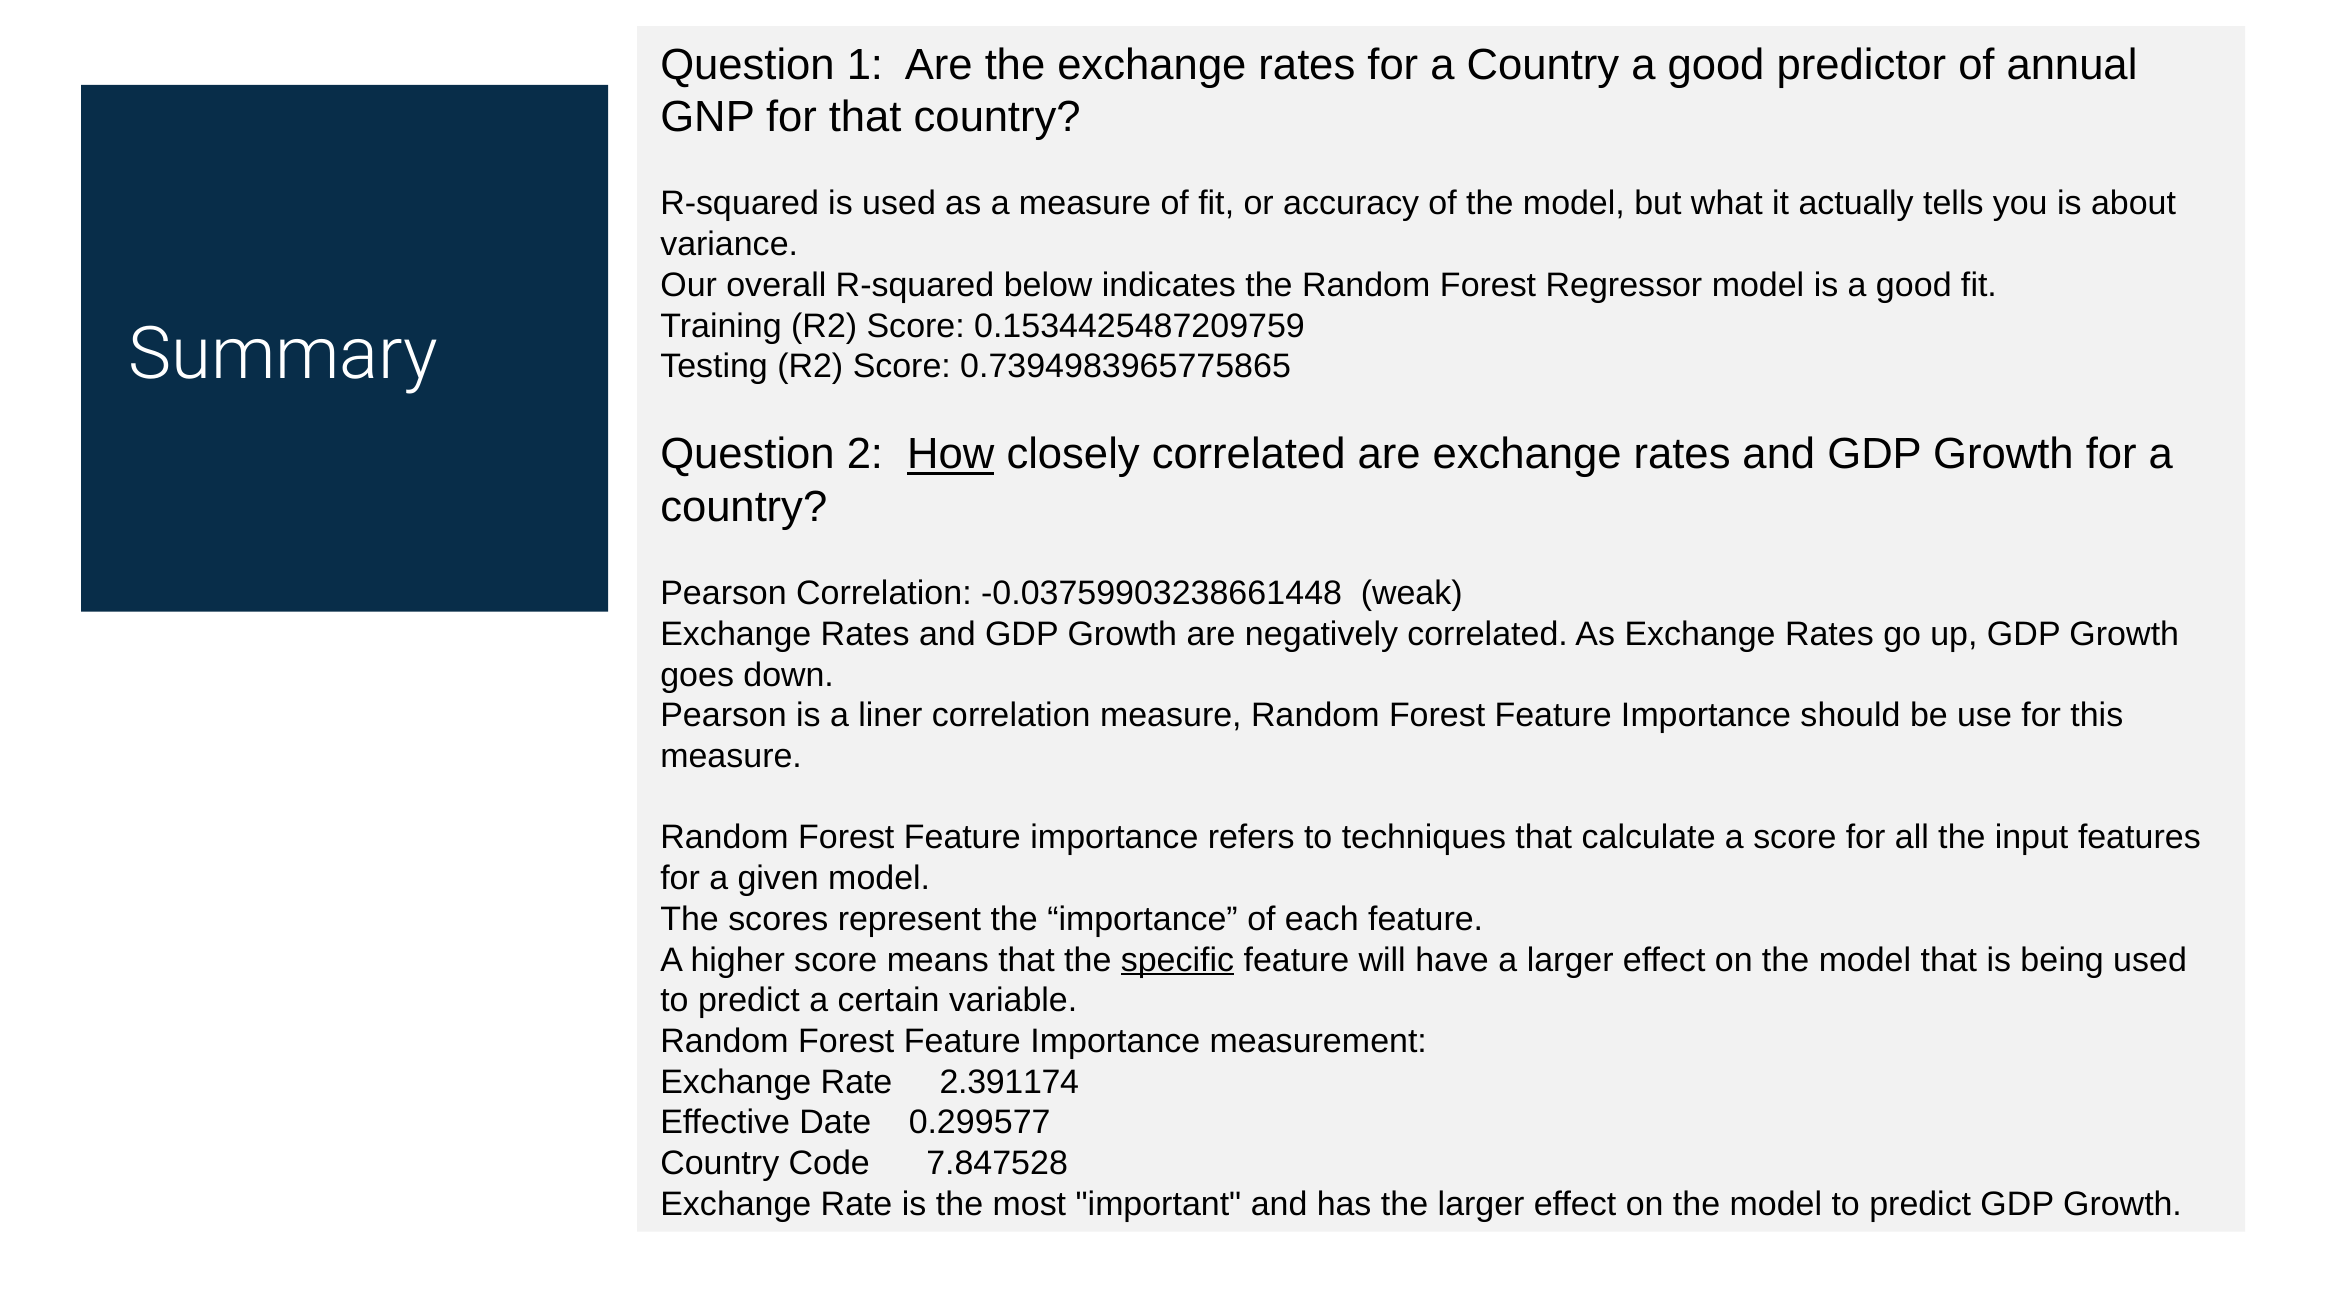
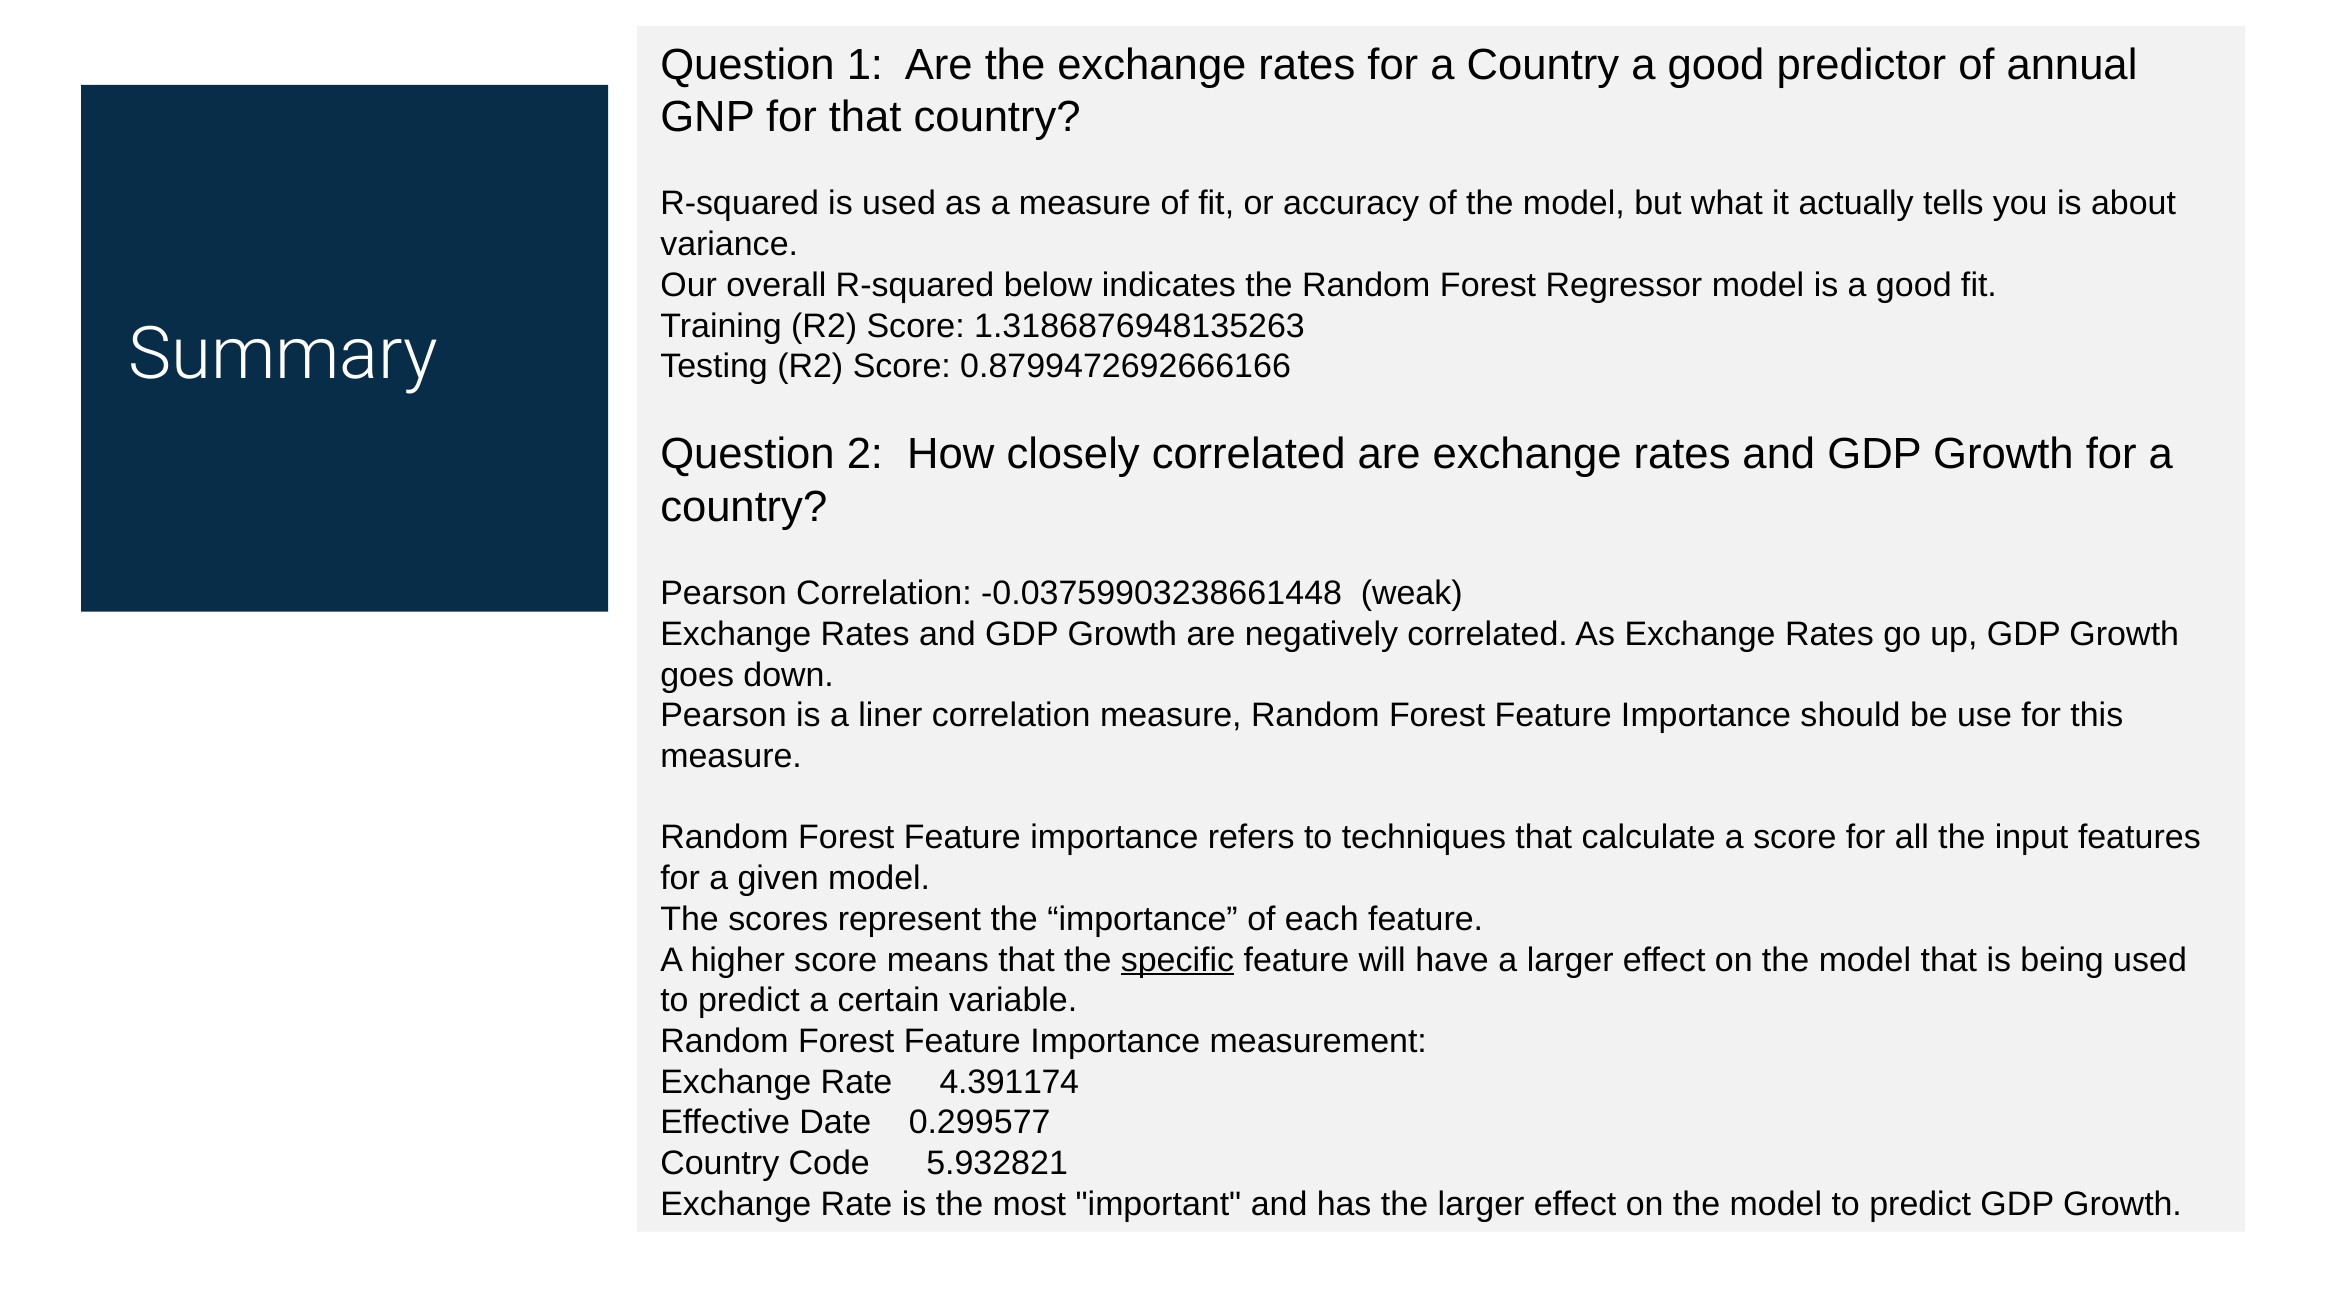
0.1534425487209759: 0.1534425487209759 -> 1.3186876948135263 (1139, 326)
0.7394983965775865: 0.7394983965775865 -> 0.8799472692666166 (1126, 367)
How underline: present -> none (951, 455)
2.391174: 2.391174 -> 4.391174 (1009, 1082)
7.847528: 7.847528 -> 5.932821 (997, 1164)
